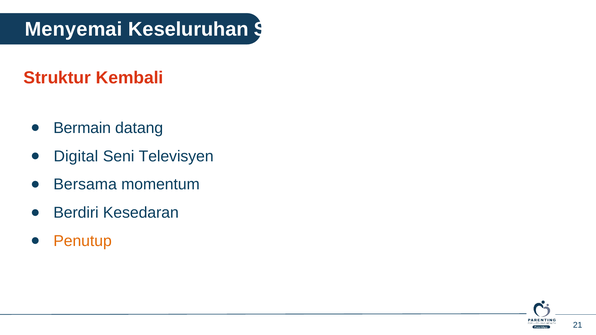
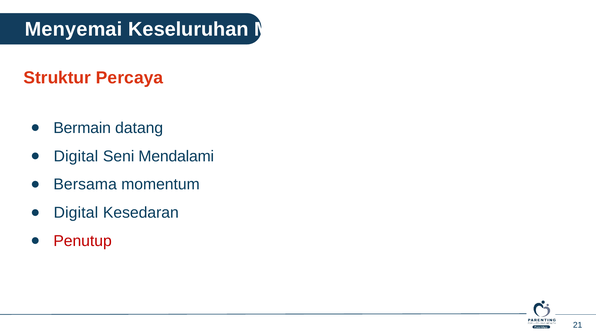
Keseluruhan Seni: Seni -> Mari (274, 29)
Kembali: Kembali -> Percaya (130, 78)
Televisyen: Televisyen -> Mendalami (176, 156)
Berdiri: Berdiri -> Digital (76, 213)
Penutup colour: orange -> red (83, 241)
